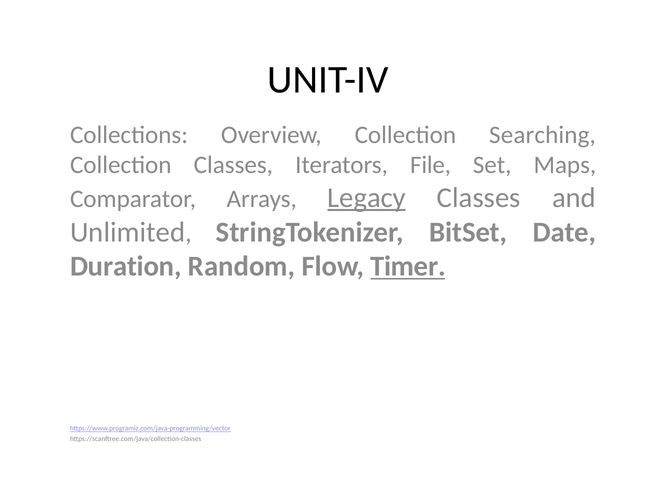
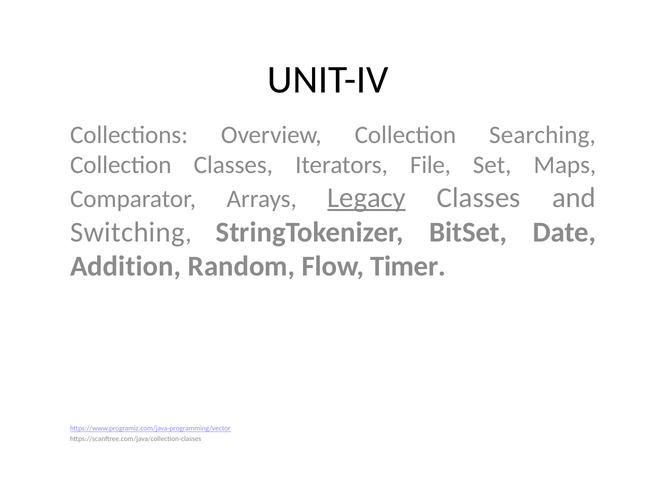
Unlimited: Unlimited -> Switching (127, 232)
Duration: Duration -> Addition (126, 267)
Timer underline: present -> none (408, 267)
